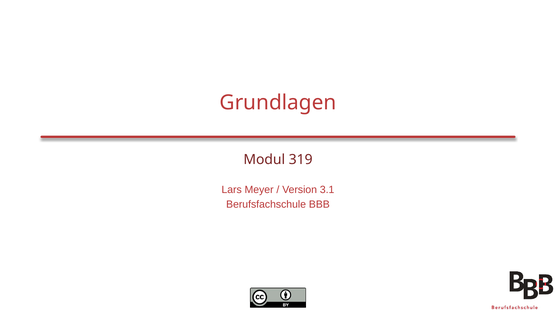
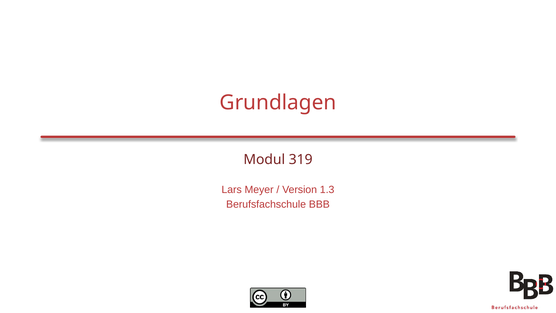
3.1: 3.1 -> 1.3 (327, 190)
